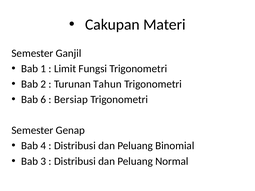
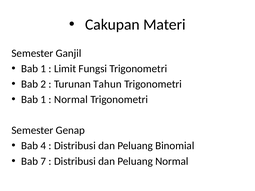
6: 6 -> 1 (43, 100)
Bersiap: Bersiap -> Normal (71, 100)
3: 3 -> 7 (43, 161)
